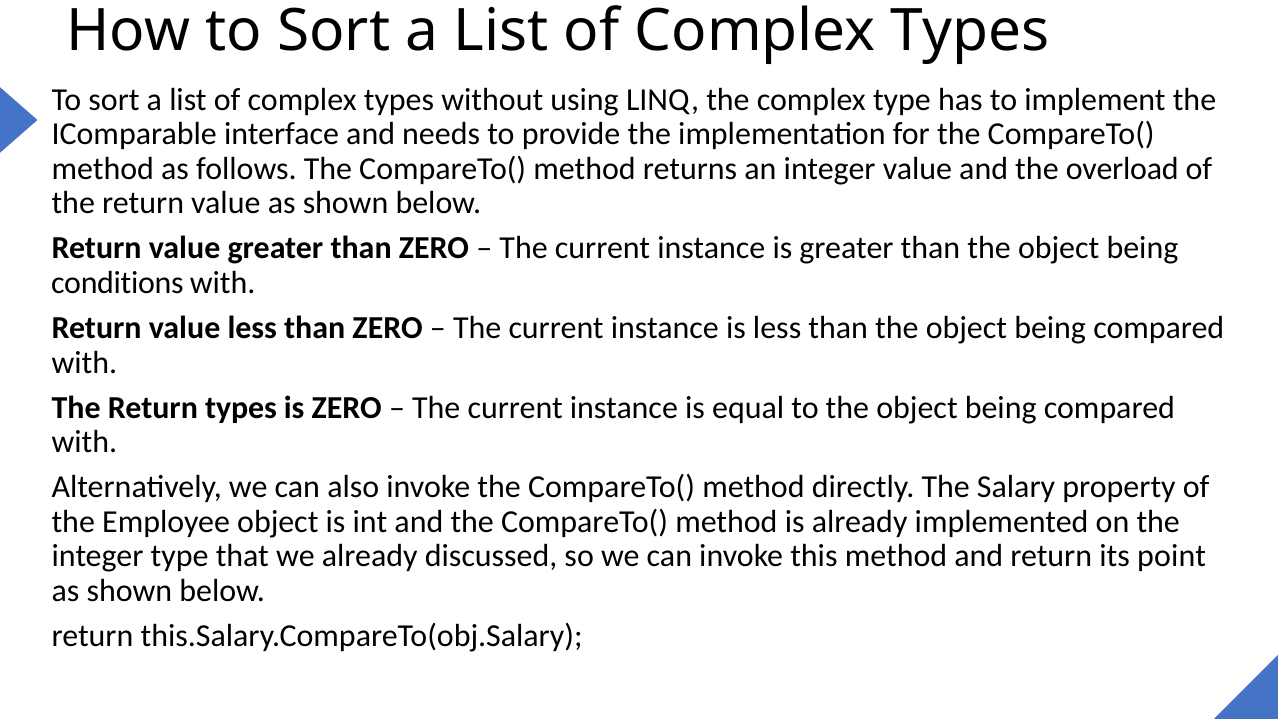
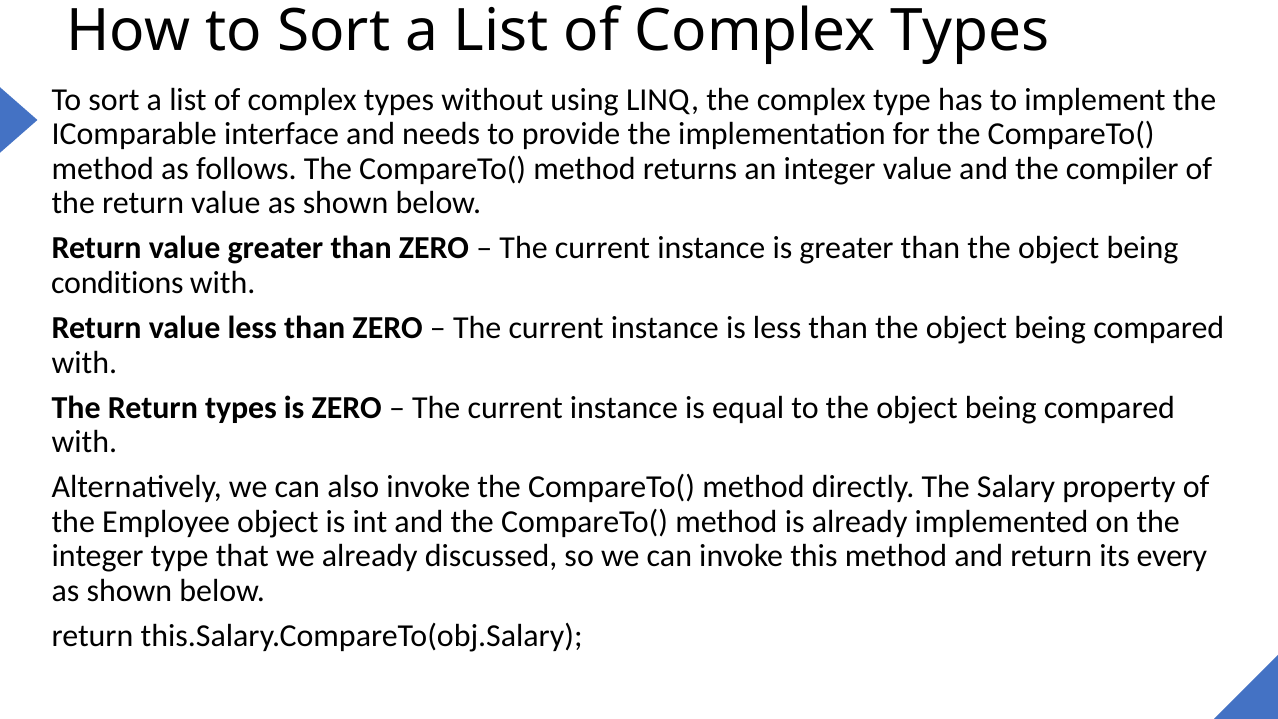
overload: overload -> compiler (1122, 169)
point: point -> every (1172, 556)
